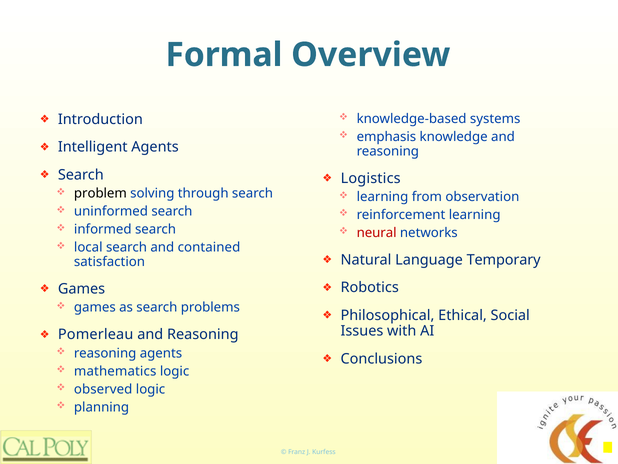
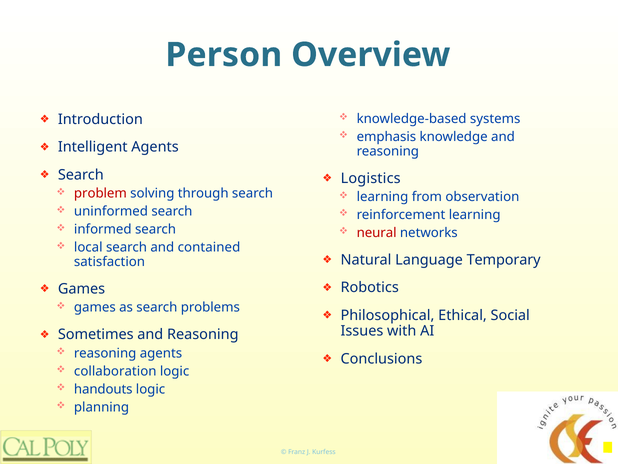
Formal: Formal -> Person (224, 55)
problem colour: black -> red (100, 193)
Pomerleau: Pomerleau -> Sometimes (96, 334)
mathematics: mathematics -> collaboration (115, 371)
observed: observed -> handouts (103, 389)
